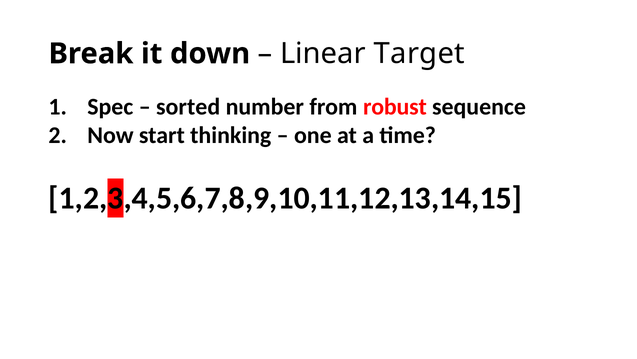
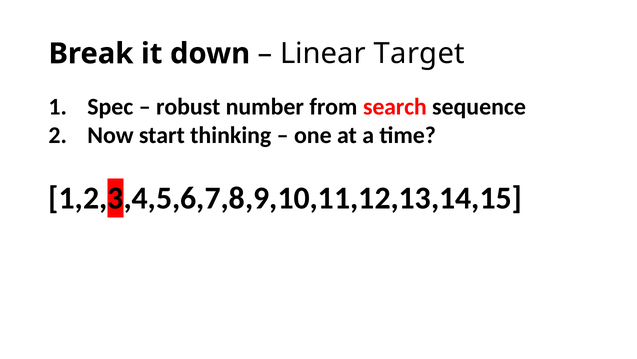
sorted: sorted -> robust (188, 107)
robust: robust -> search (395, 107)
